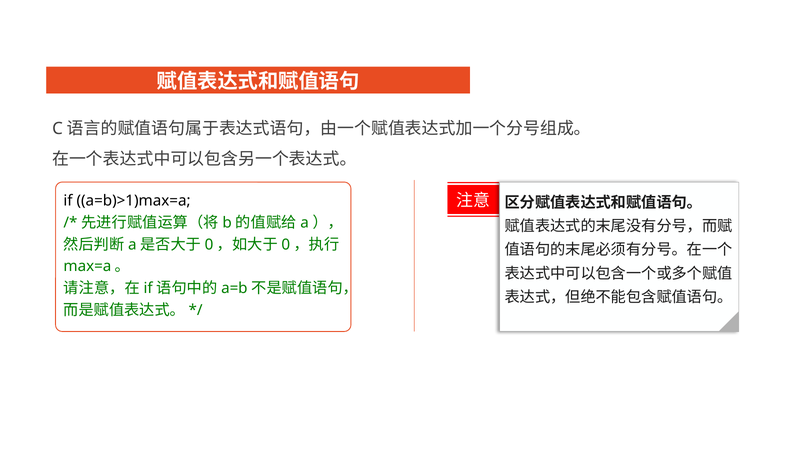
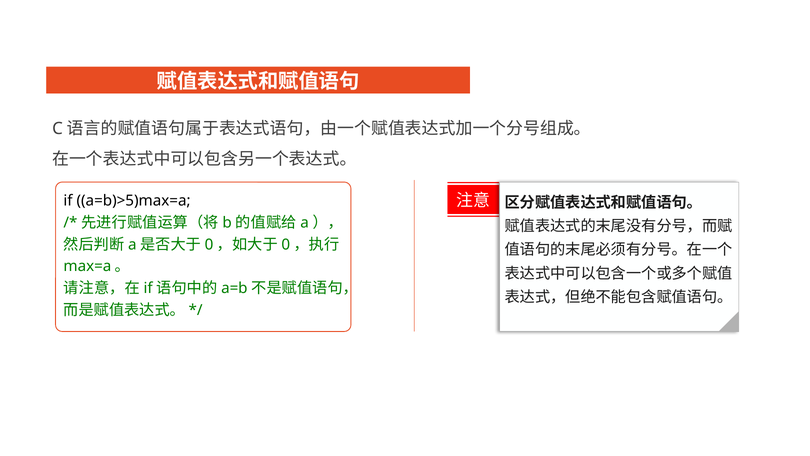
a=b)>1)max=a: a=b)>1)max=a -> a=b)>5)max=a (134, 201)
